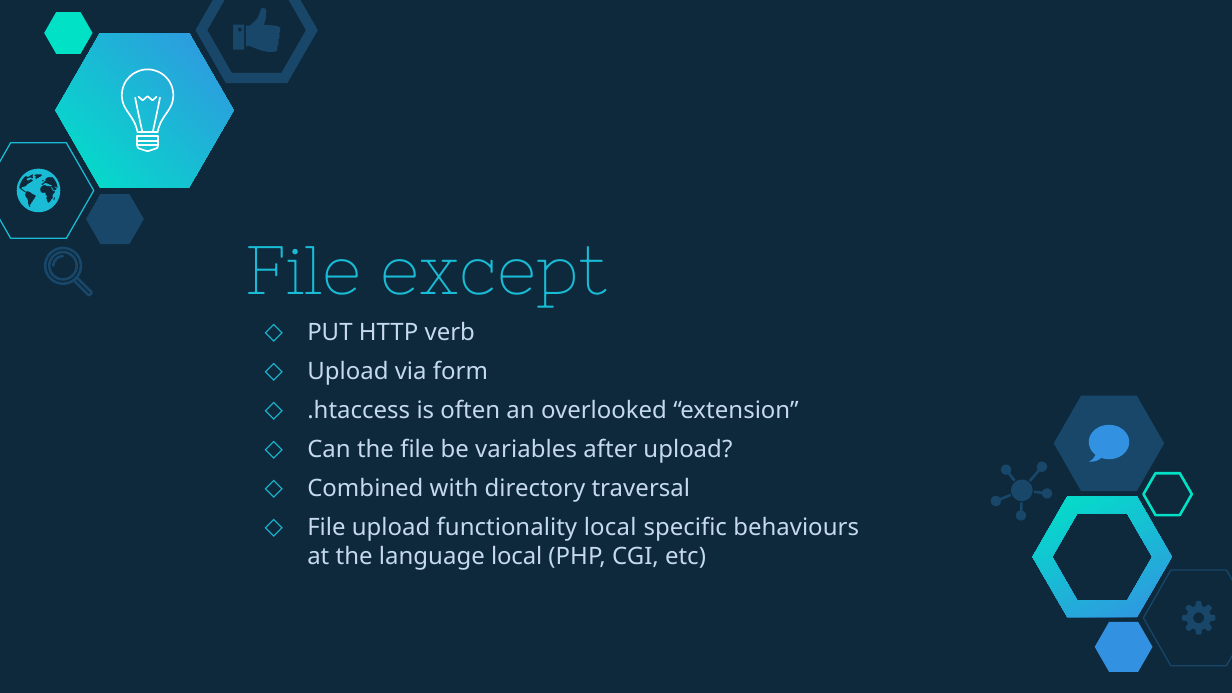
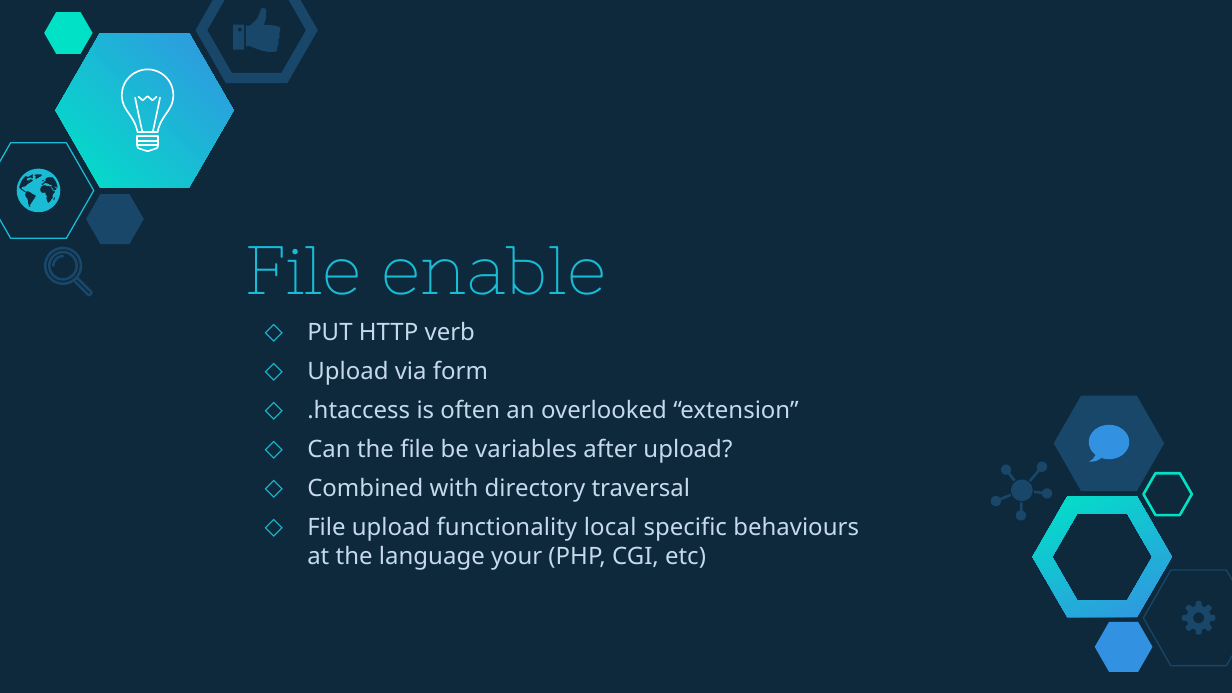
except: except -> enable (494, 272)
language local: local -> your (517, 556)
